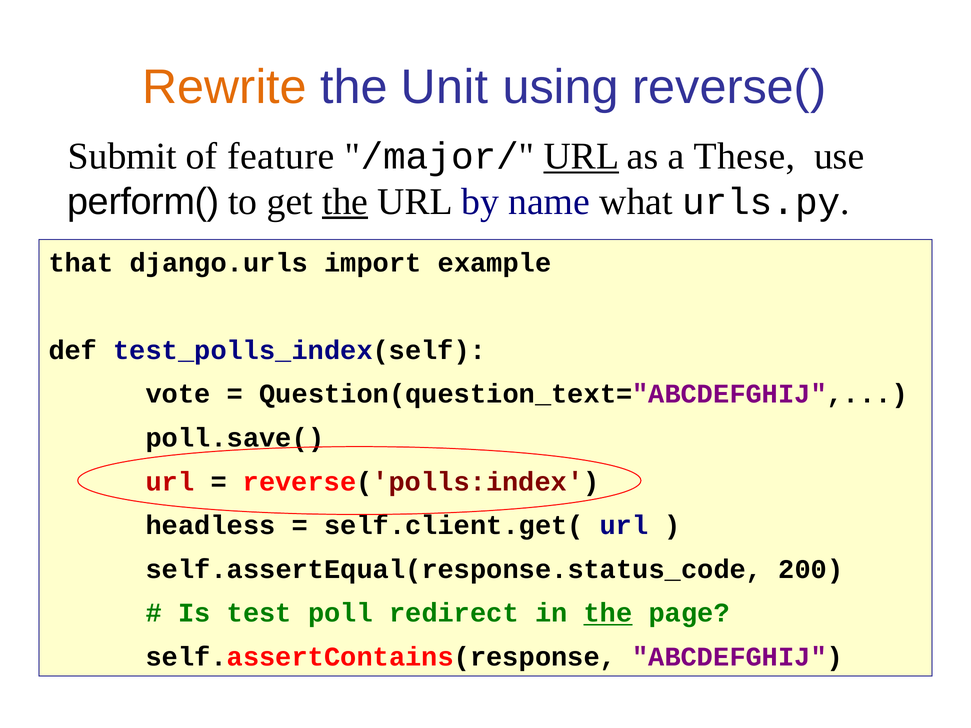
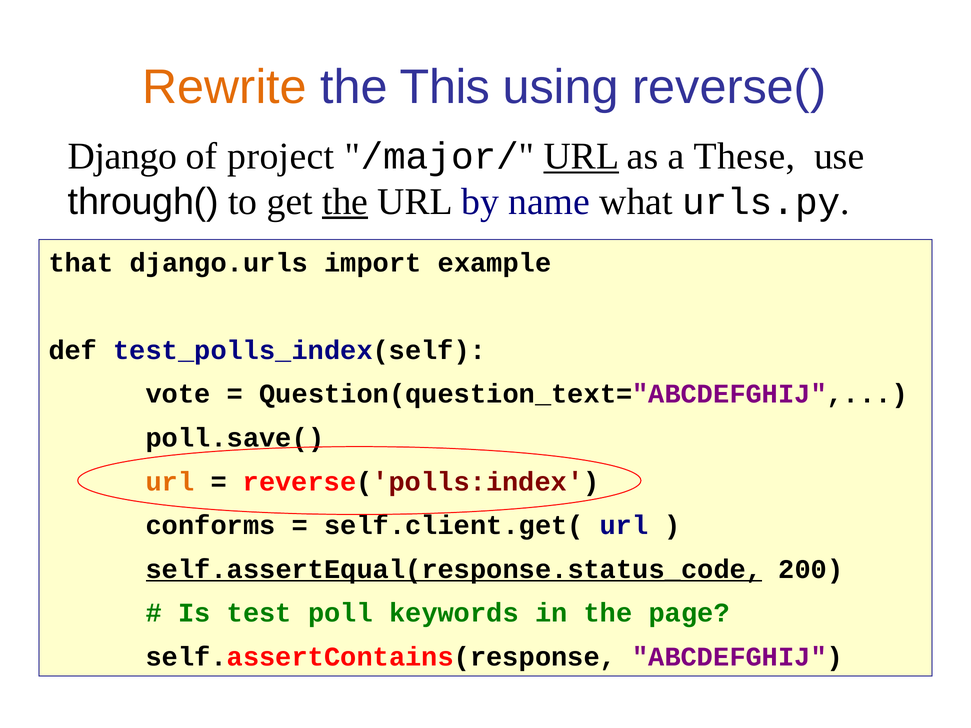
Unit: Unit -> This (445, 87)
Submit: Submit -> Django (122, 156)
feature: feature -> project (281, 156)
perform(: perform( -> through( (143, 202)
url colour: red -> orange (170, 482)
headless: headless -> conforms (211, 526)
self.assertEqual(response.status_code underline: none -> present (454, 569)
redirect: redirect -> keywords (454, 613)
the underline: present -> none (608, 613)
